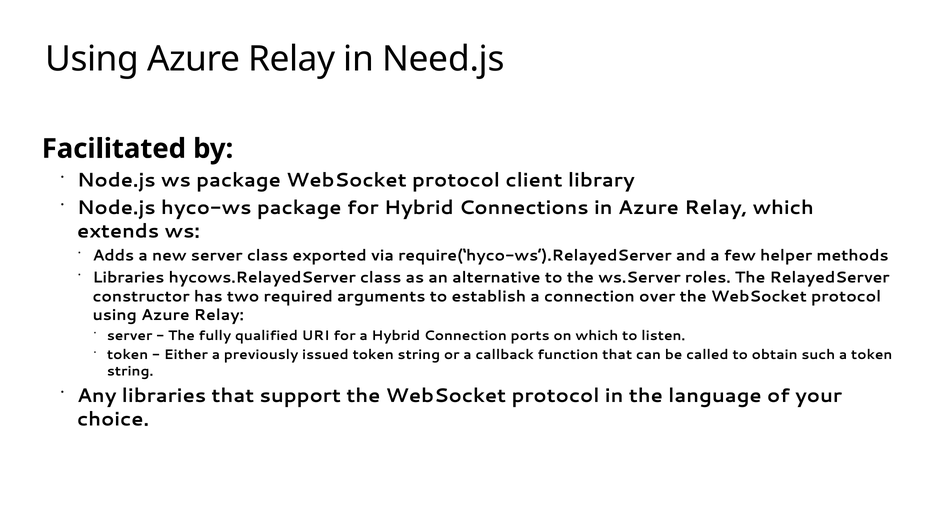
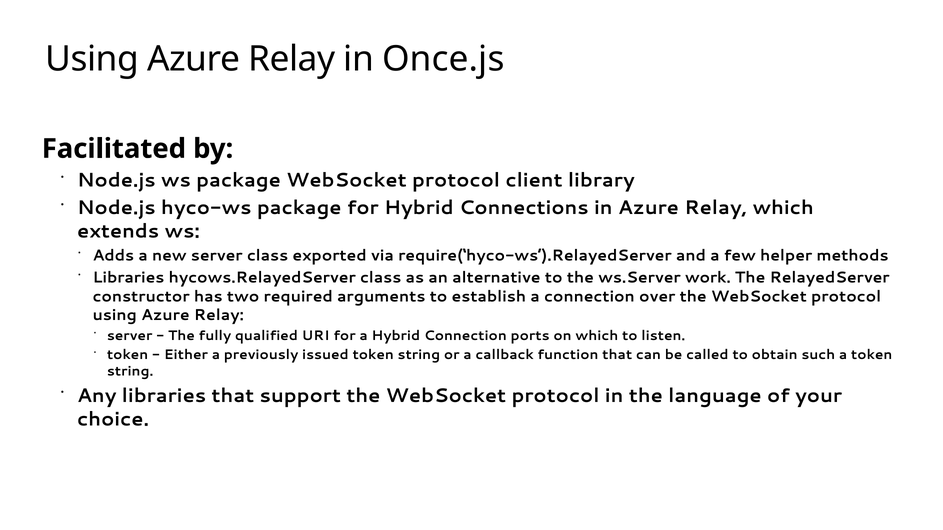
Need.js: Need.js -> Once.js (443, 59)
roles: roles -> work (708, 278)
